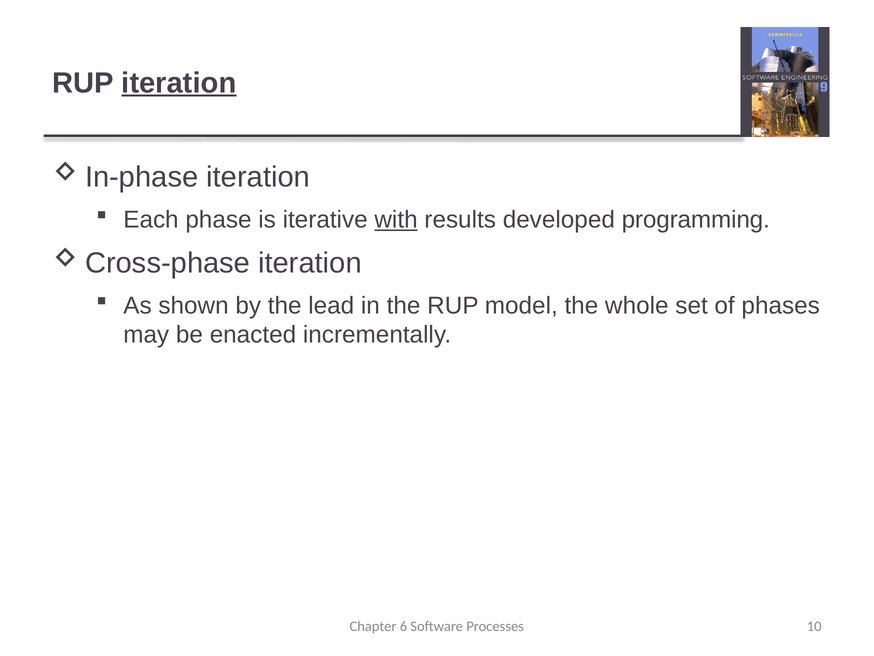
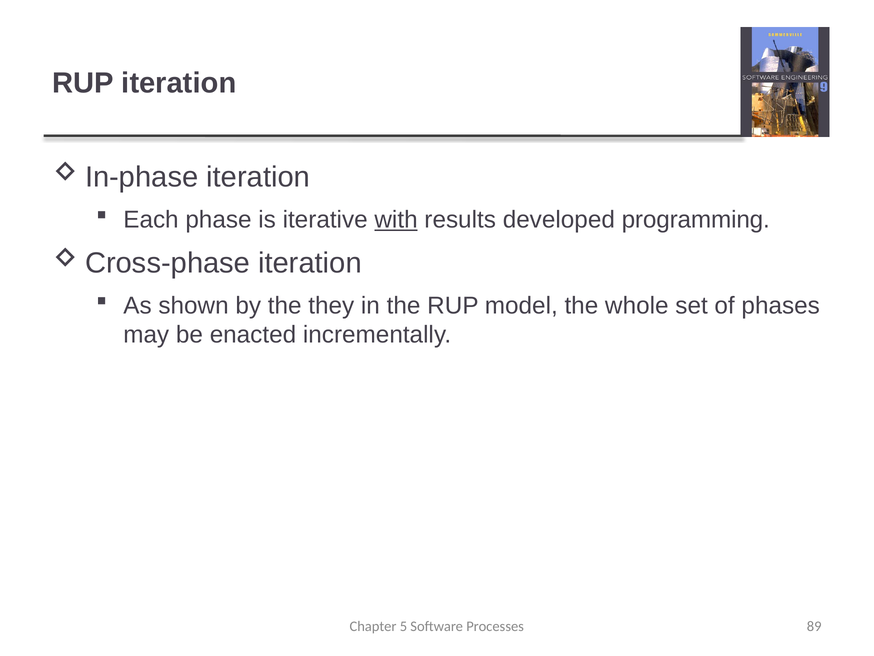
iteration underline: present -> none (179, 83)
lead: lead -> they (331, 305)
6: 6 -> 5 (403, 626)
10: 10 -> 89 (814, 626)
